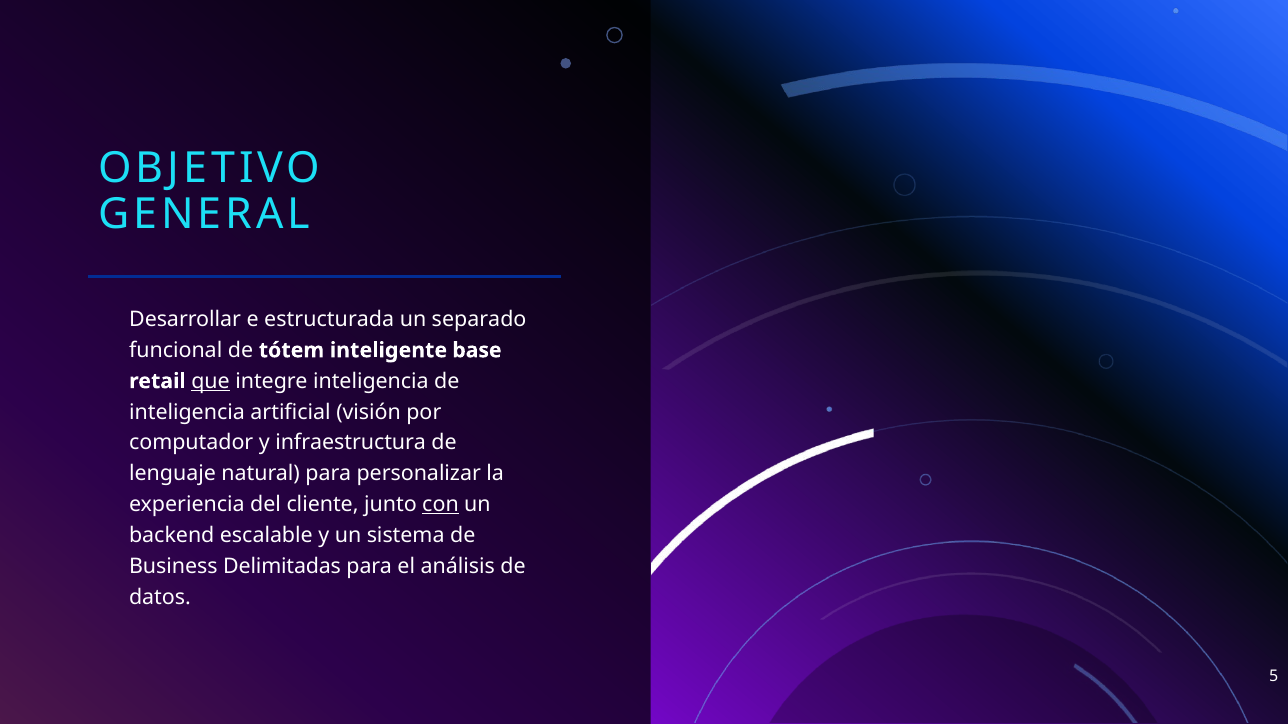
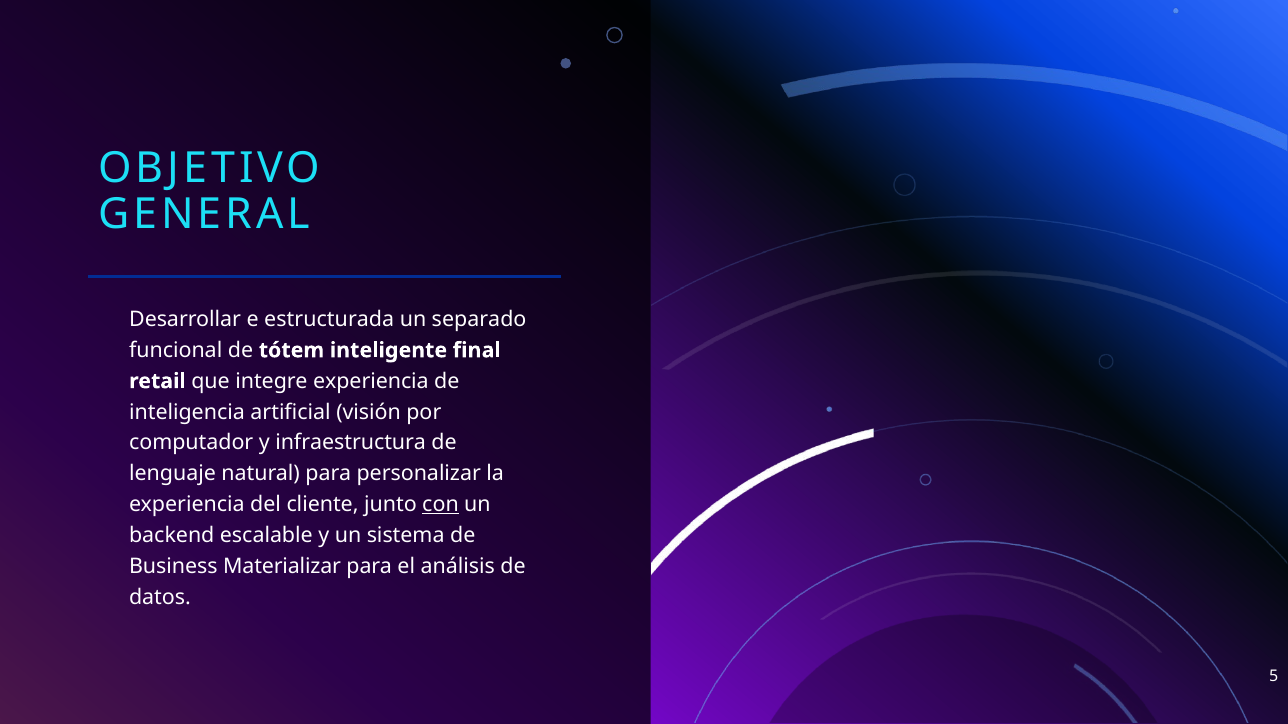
base: base -> final (477, 351)
que underline: present -> none (211, 381)
integre inteligencia: inteligencia -> experiencia (371, 381)
Delimitadas: Delimitadas -> Materializar (282, 567)
